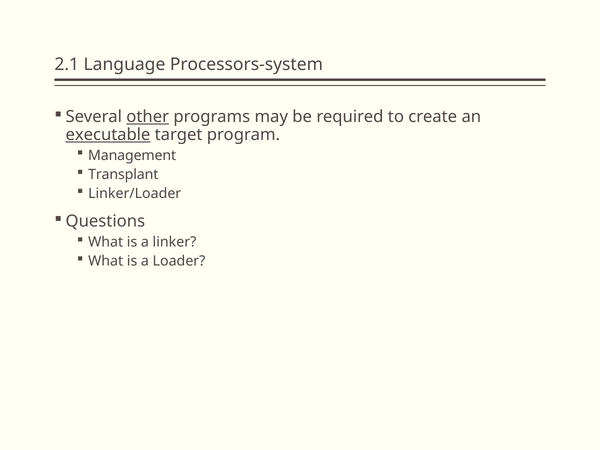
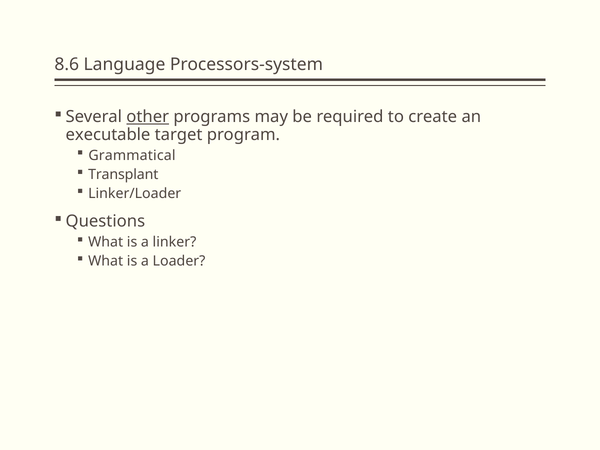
2.1: 2.1 -> 8.6 (67, 64)
executable underline: present -> none (108, 135)
Management: Management -> Grammatical (132, 155)
